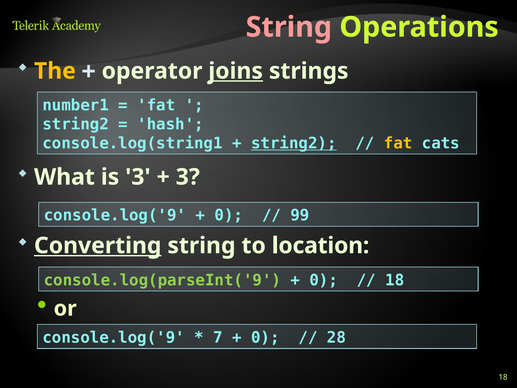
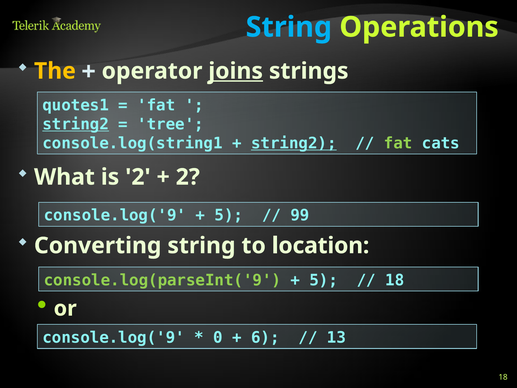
String colour: pink -> light blue (289, 27)
number1: number1 -> quotes1 (76, 105)
string2 underline: none -> present (76, 124)
hash: hash -> tree (170, 124)
fat colour: yellow -> light green (398, 143)
is 3: 3 -> 2 (138, 177)
3: 3 -> 2 (188, 177)
0: 0 -> 5 (229, 215)
Converting underline: present -> none (98, 246)
0: 0 -> 5 (324, 280)
7: 7 -> 0 (218, 337)
0: 0 -> 6 (265, 337)
28: 28 -> 13 (337, 337)
